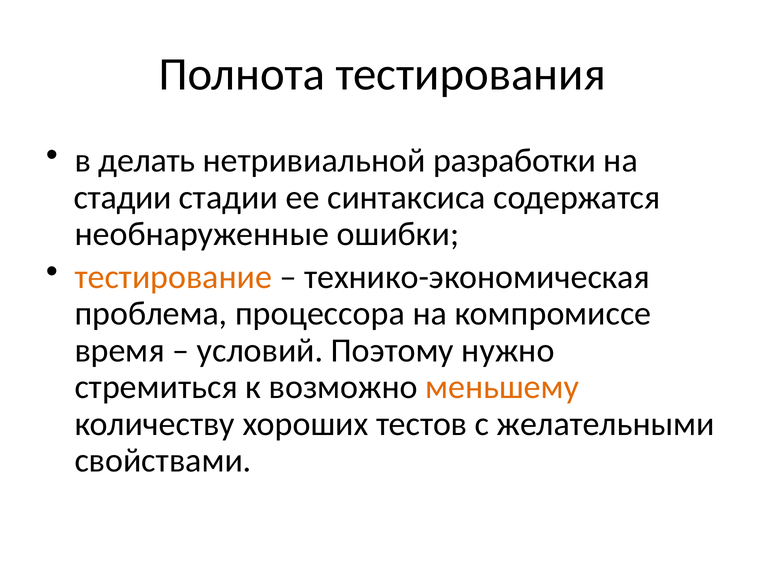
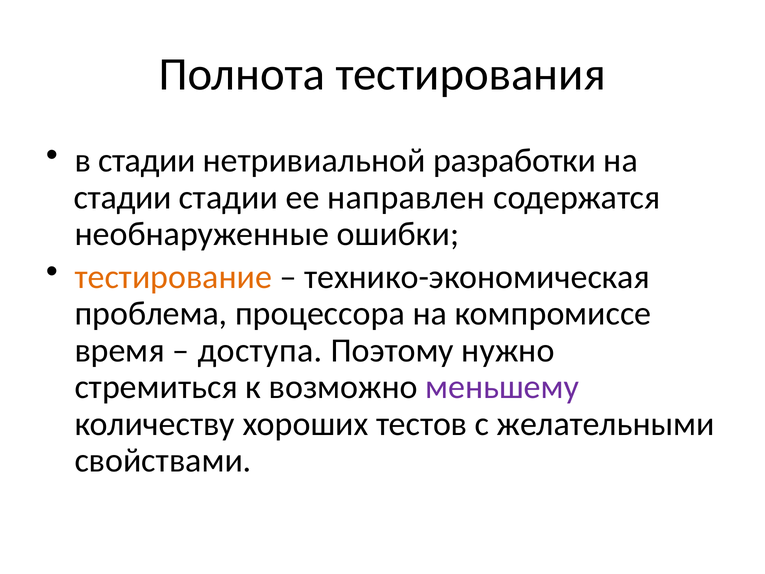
в делать: делать -> стадии (147, 160)
синтаксиса: синтаксиса -> направлен (406, 197)
условий: условий -> доступа (260, 350)
меньшему colour: orange -> purple (502, 387)
